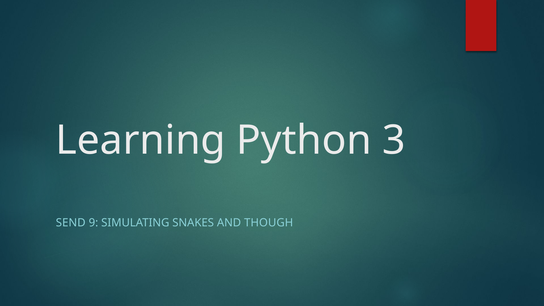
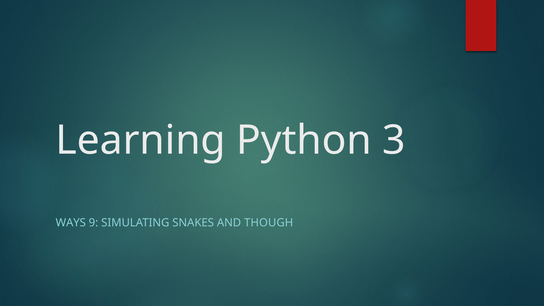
SEND: SEND -> WAYS (71, 223)
